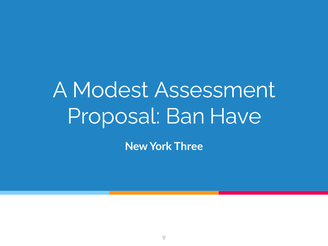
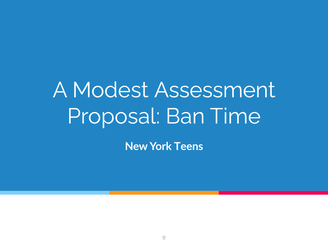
Have: Have -> Time (235, 116)
Three: Three -> Teens (189, 146)
